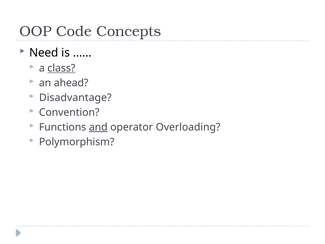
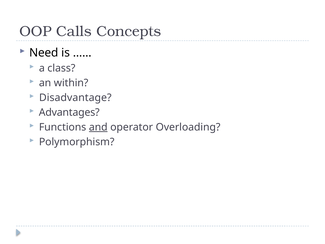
Code: Code -> Calls (74, 31)
class underline: present -> none (61, 68)
ahead: ahead -> within (71, 83)
Convention: Convention -> Advantages (69, 112)
